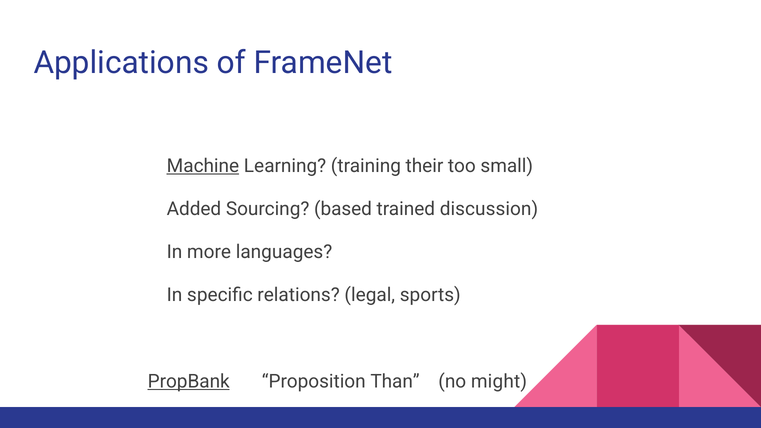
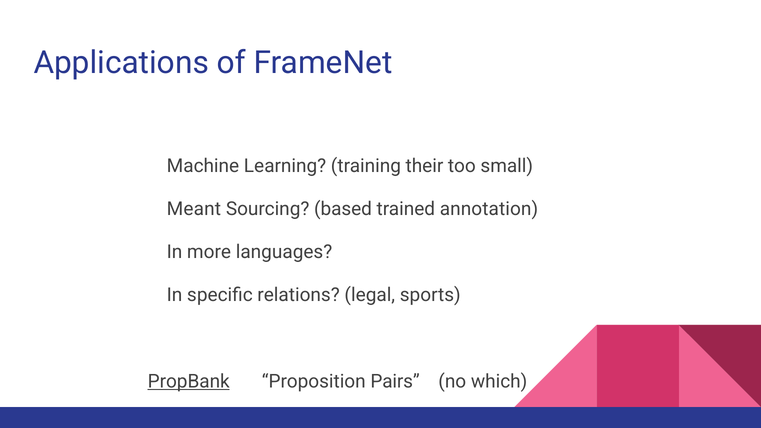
Machine underline: present -> none (203, 166)
Added: Added -> Meant (194, 209)
discussion: discussion -> annotation (489, 209)
Than: Than -> Pairs (395, 382)
might: might -> which (499, 382)
